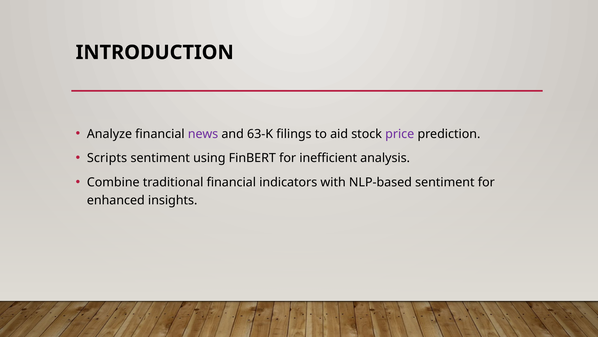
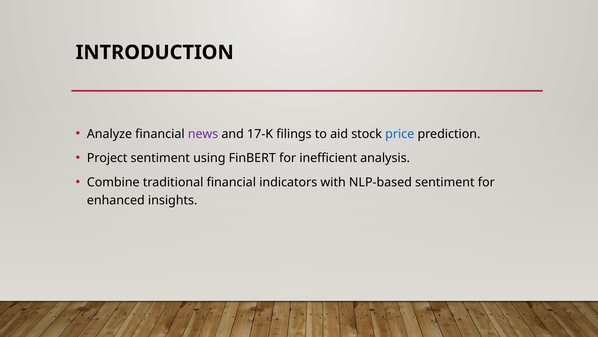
63-K: 63-K -> 17-K (260, 134)
price colour: purple -> blue (400, 134)
Scripts: Scripts -> Project (107, 158)
